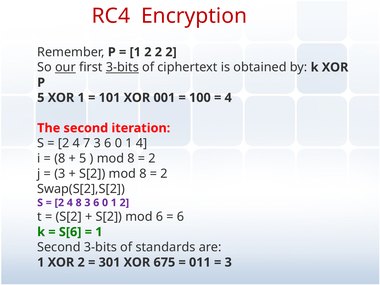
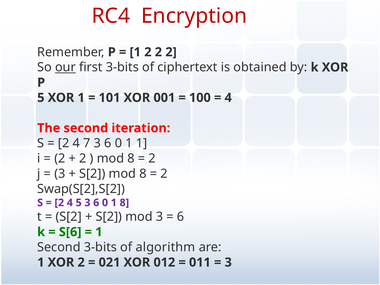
3-bits underline: present -> none (122, 67)
1 4: 4 -> 1 (141, 143)
8: 8 -> 2 (60, 159)
5: 5 -> 2 (83, 159)
4 8: 8 -> 5 (79, 203)
0 1 2: 2 -> 8 (124, 203)
mod 6: 6 -> 3 (160, 217)
standards: standards -> algorithm (165, 247)
301: 301 -> 021 (109, 262)
675: 675 -> 012 (164, 262)
